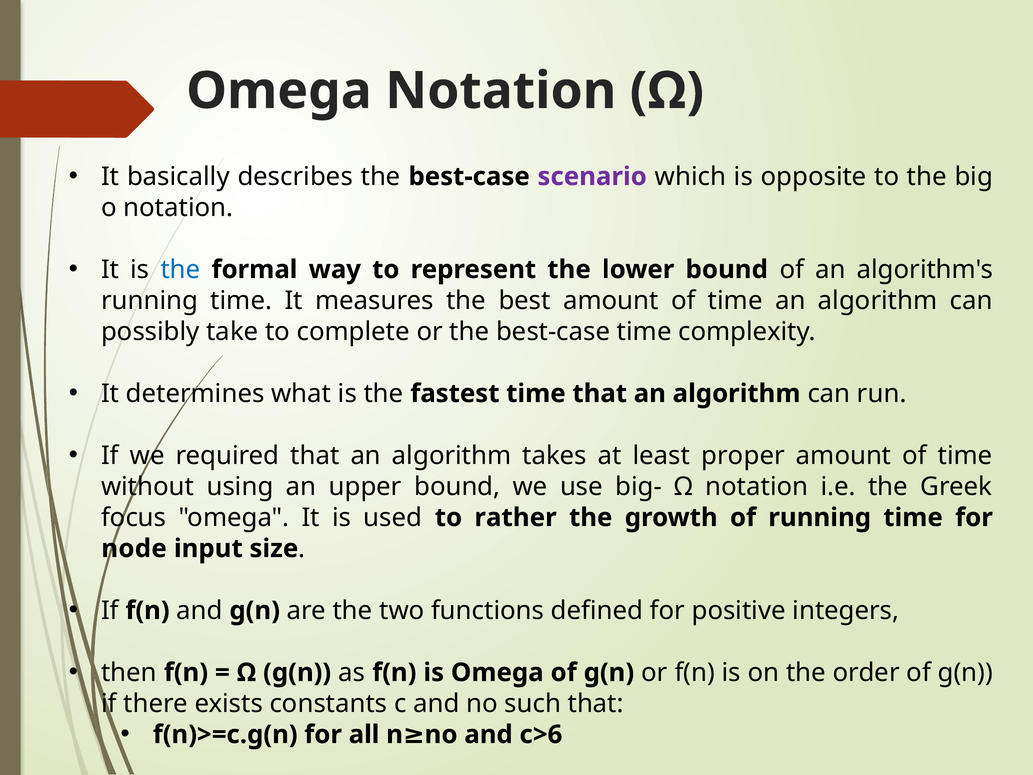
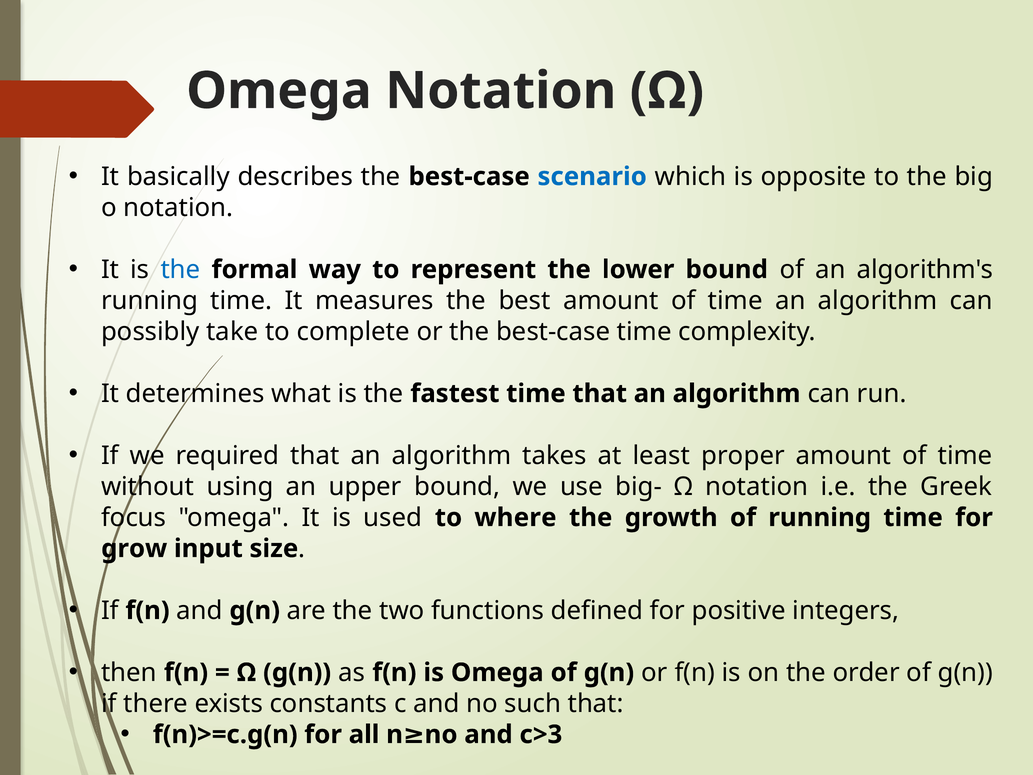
scenario colour: purple -> blue (592, 177)
rather: rather -> where (515, 517)
node: node -> grow (134, 548)
c>6: c>6 -> c>3 (541, 734)
